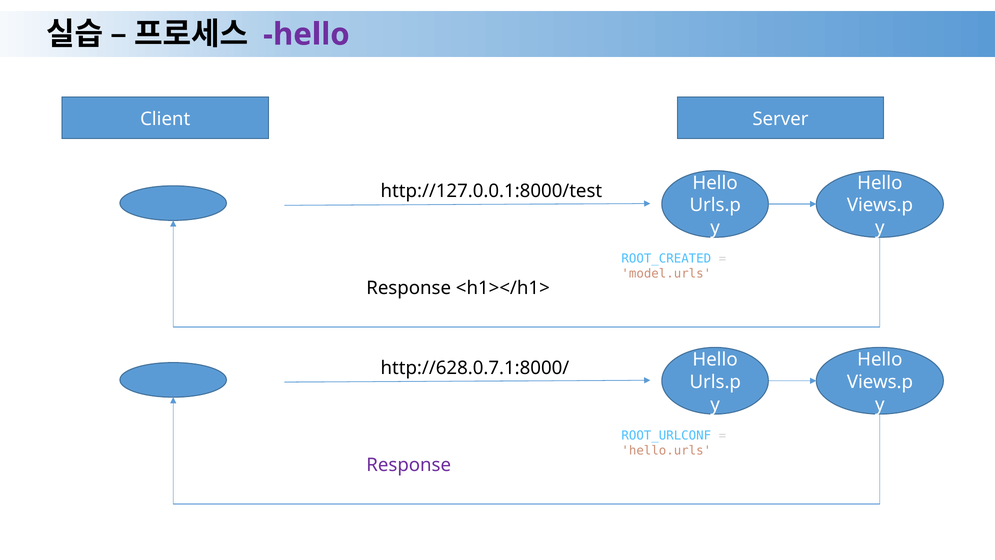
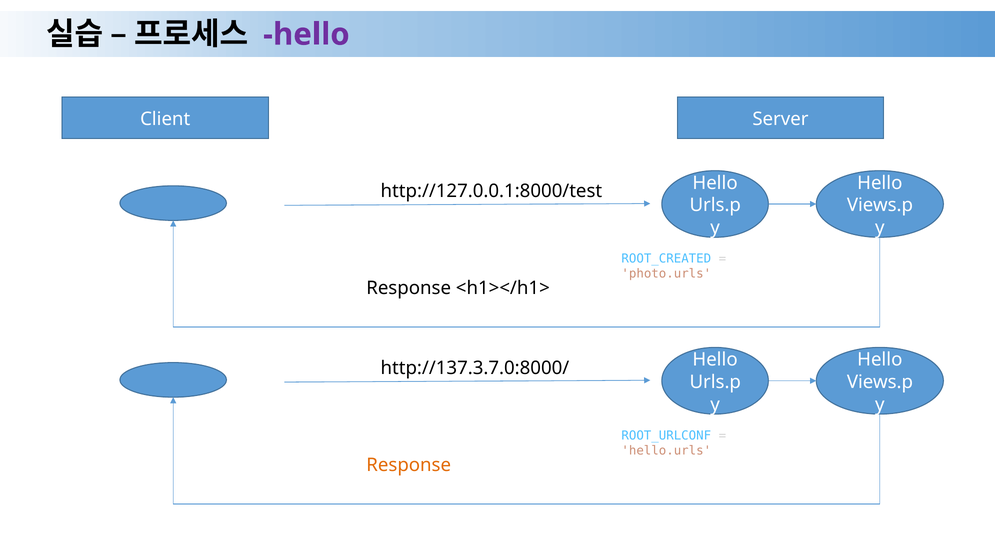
model.urls: model.urls -> photo.urls (666, 274)
http://628.0.7.1:8000/: http://628.0.7.1:8000/ -> http://137.3.7.0:8000/ (475, 368)
Response colour: purple -> orange (409, 465)
